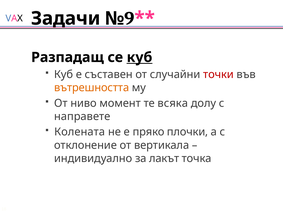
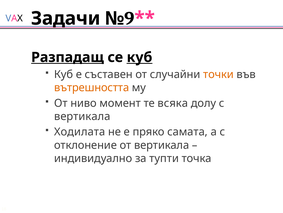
Разпадащ underline: none -> present (68, 57)
точки colour: red -> orange (218, 74)
направете: направете -> вертикала (82, 116)
Колената: Колената -> Ходилата (80, 131)
плочки: плочки -> самата (187, 131)
лакът: лакът -> тупти (164, 158)
